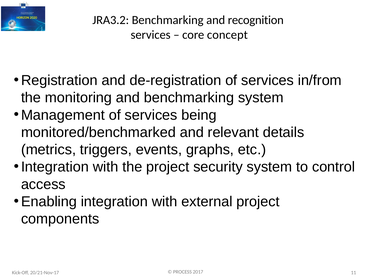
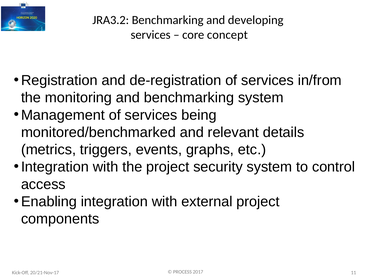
recognition: recognition -> developing (256, 20)
